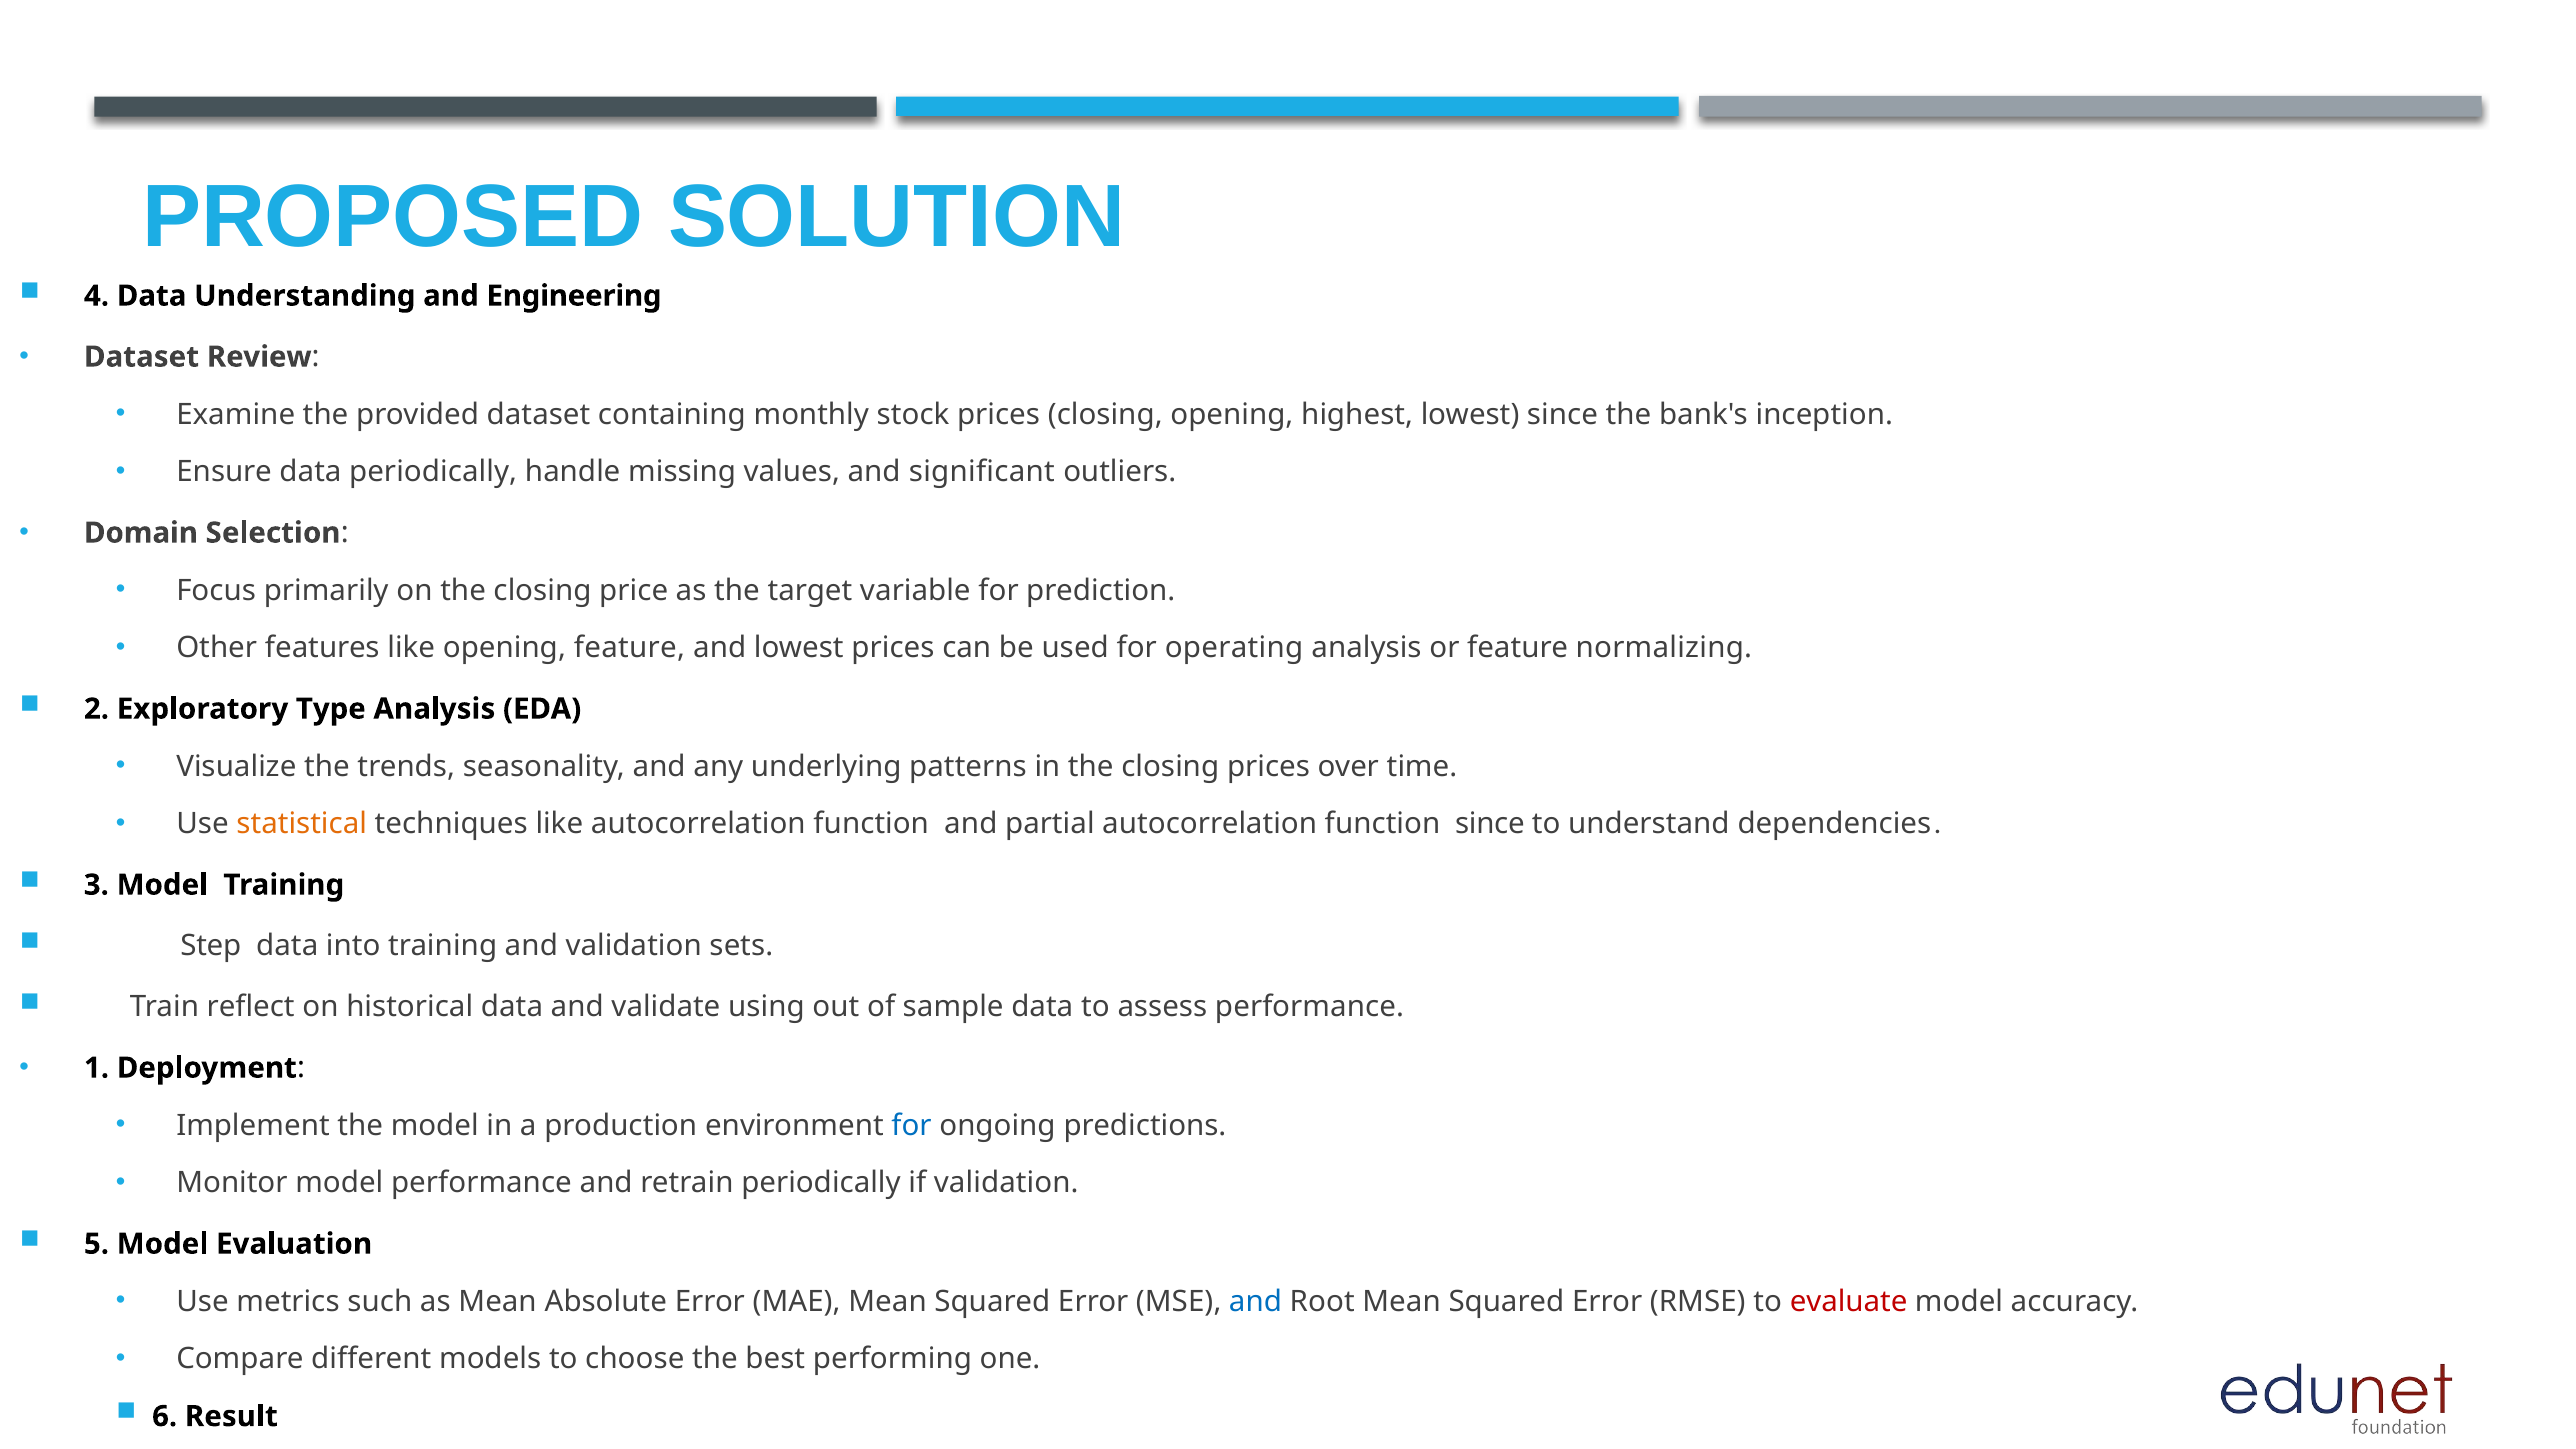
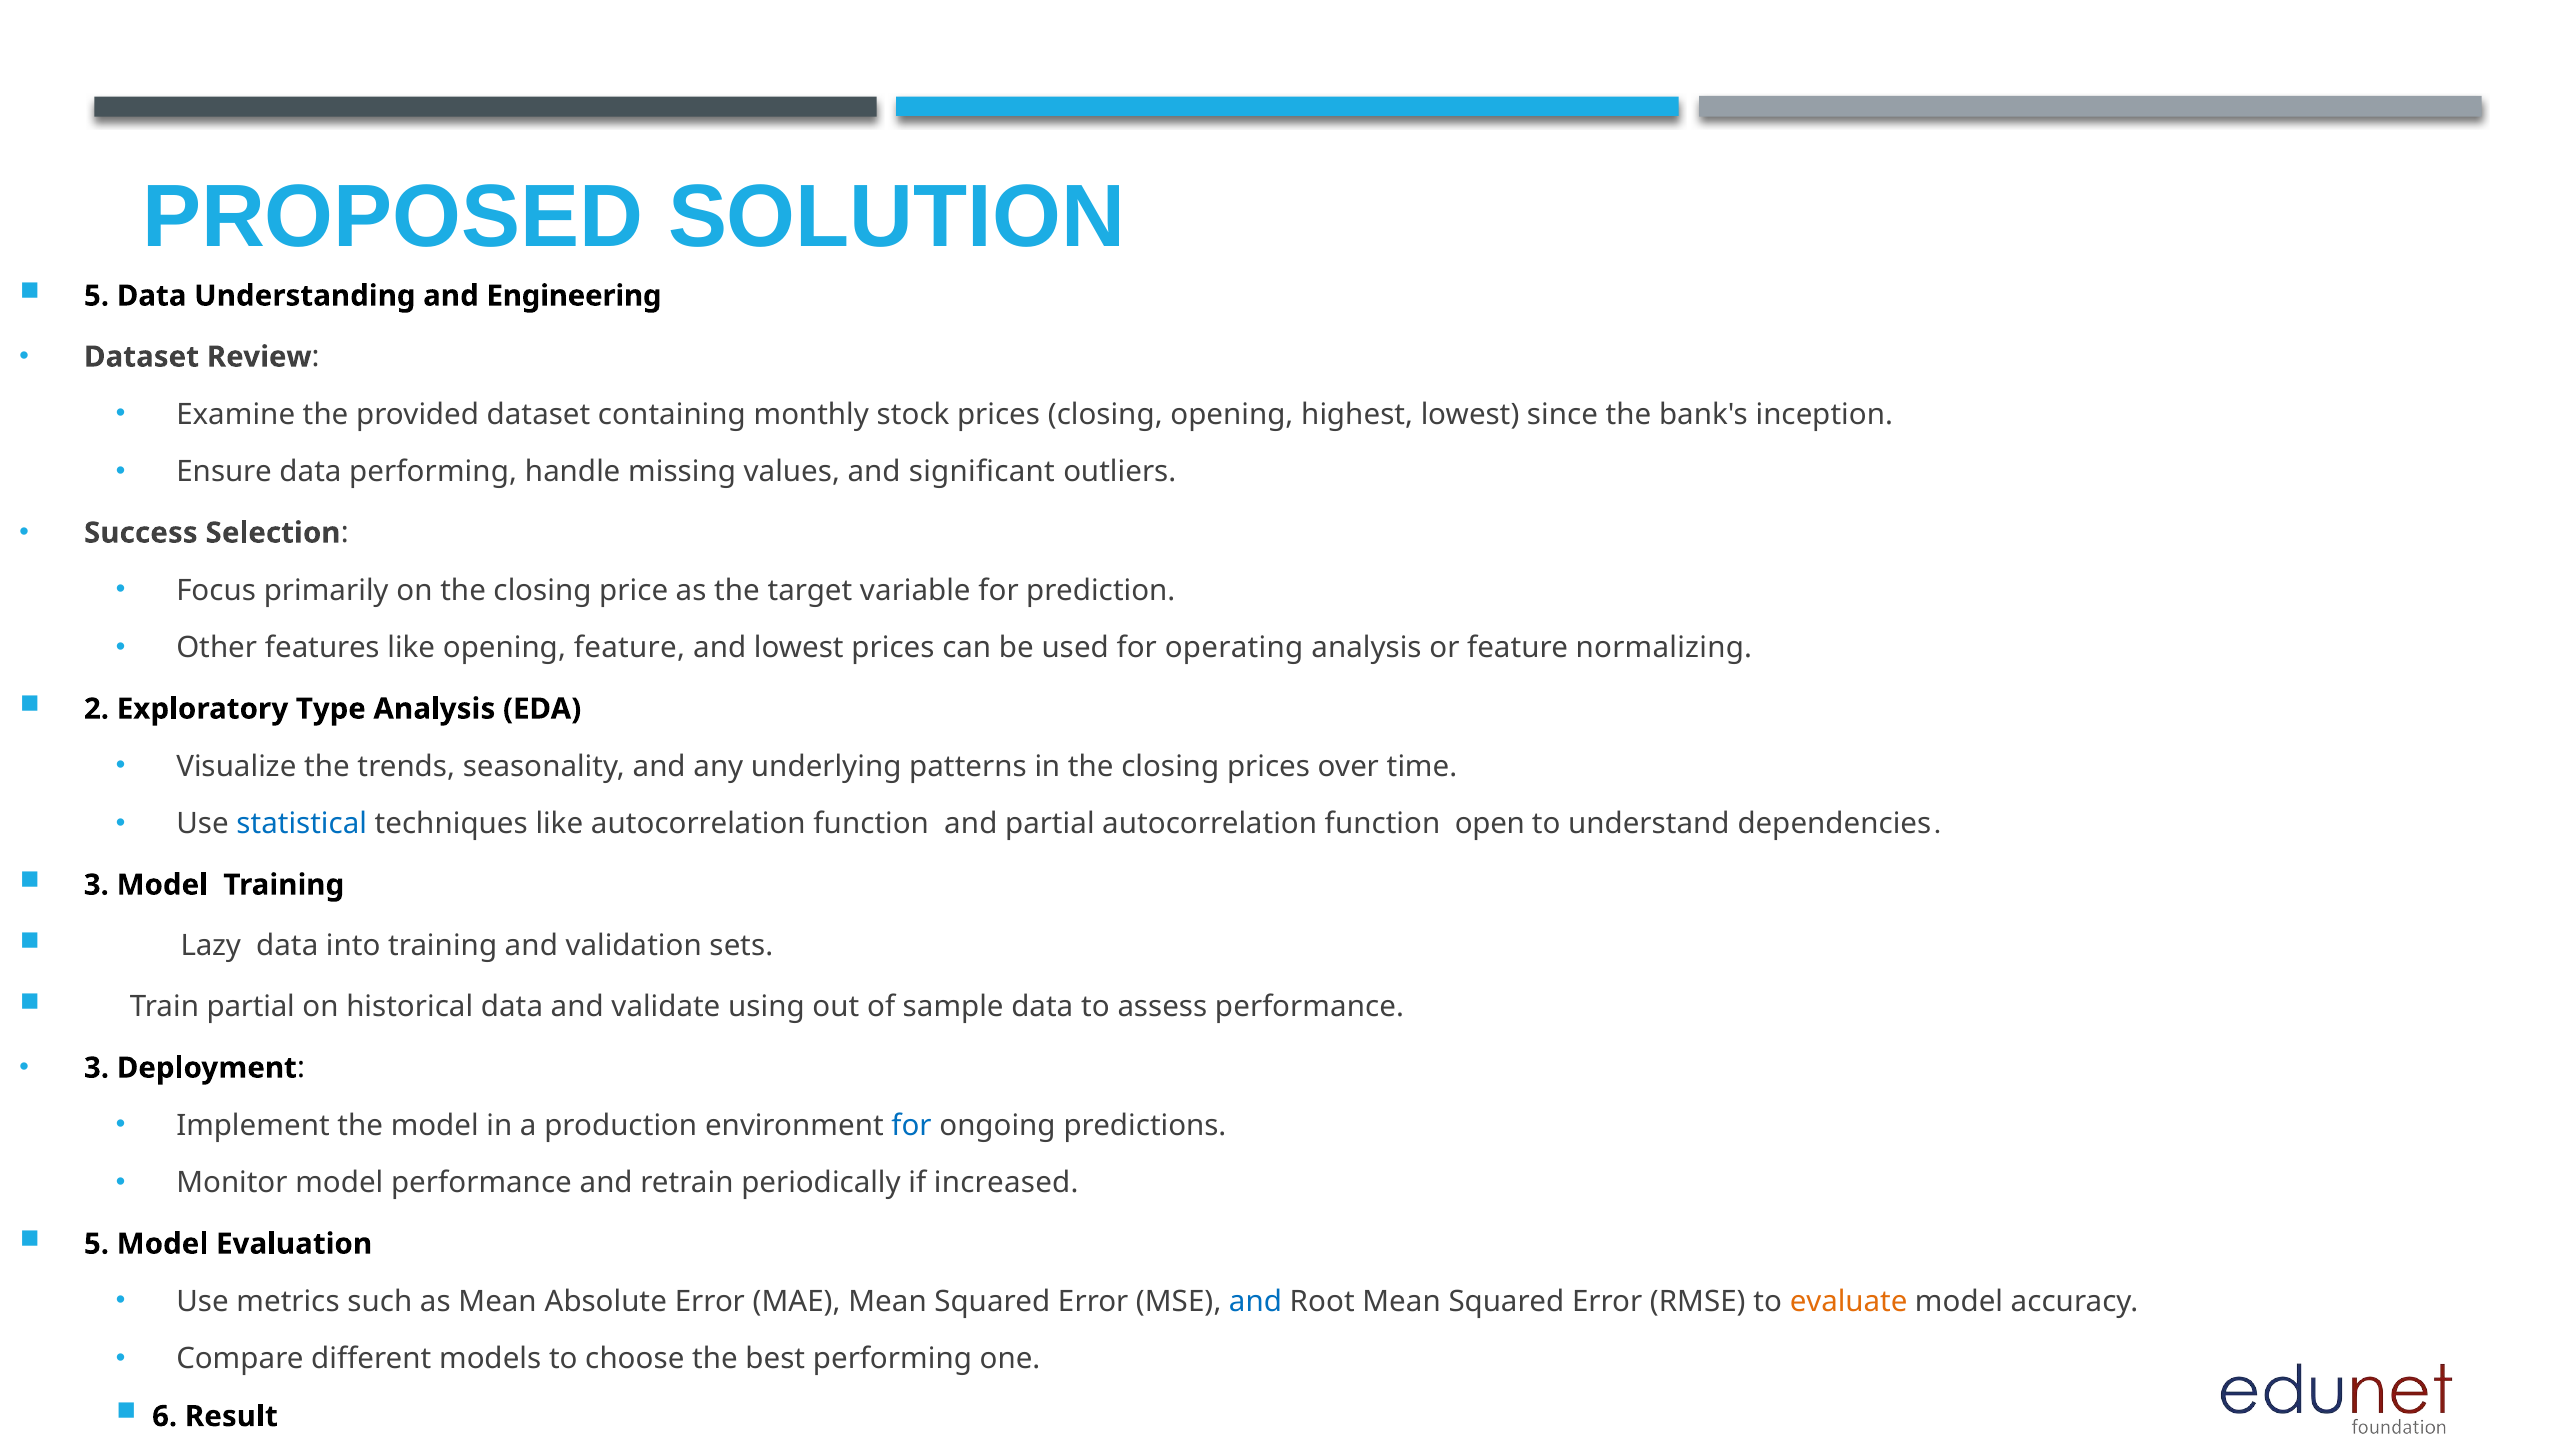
4: 4 -> 5 (97, 296)
data periodically: periodically -> performing (433, 472)
Domain: Domain -> Success (141, 533)
statistical colour: orange -> blue (302, 824)
function since: since -> open (1490, 824)
Step: Step -> Lazy (211, 946)
Train reflect: reflect -> partial (251, 1007)
1: 1 -> 3 (97, 1068)
if validation: validation -> increased (1006, 1183)
evaluate colour: red -> orange (1849, 1301)
